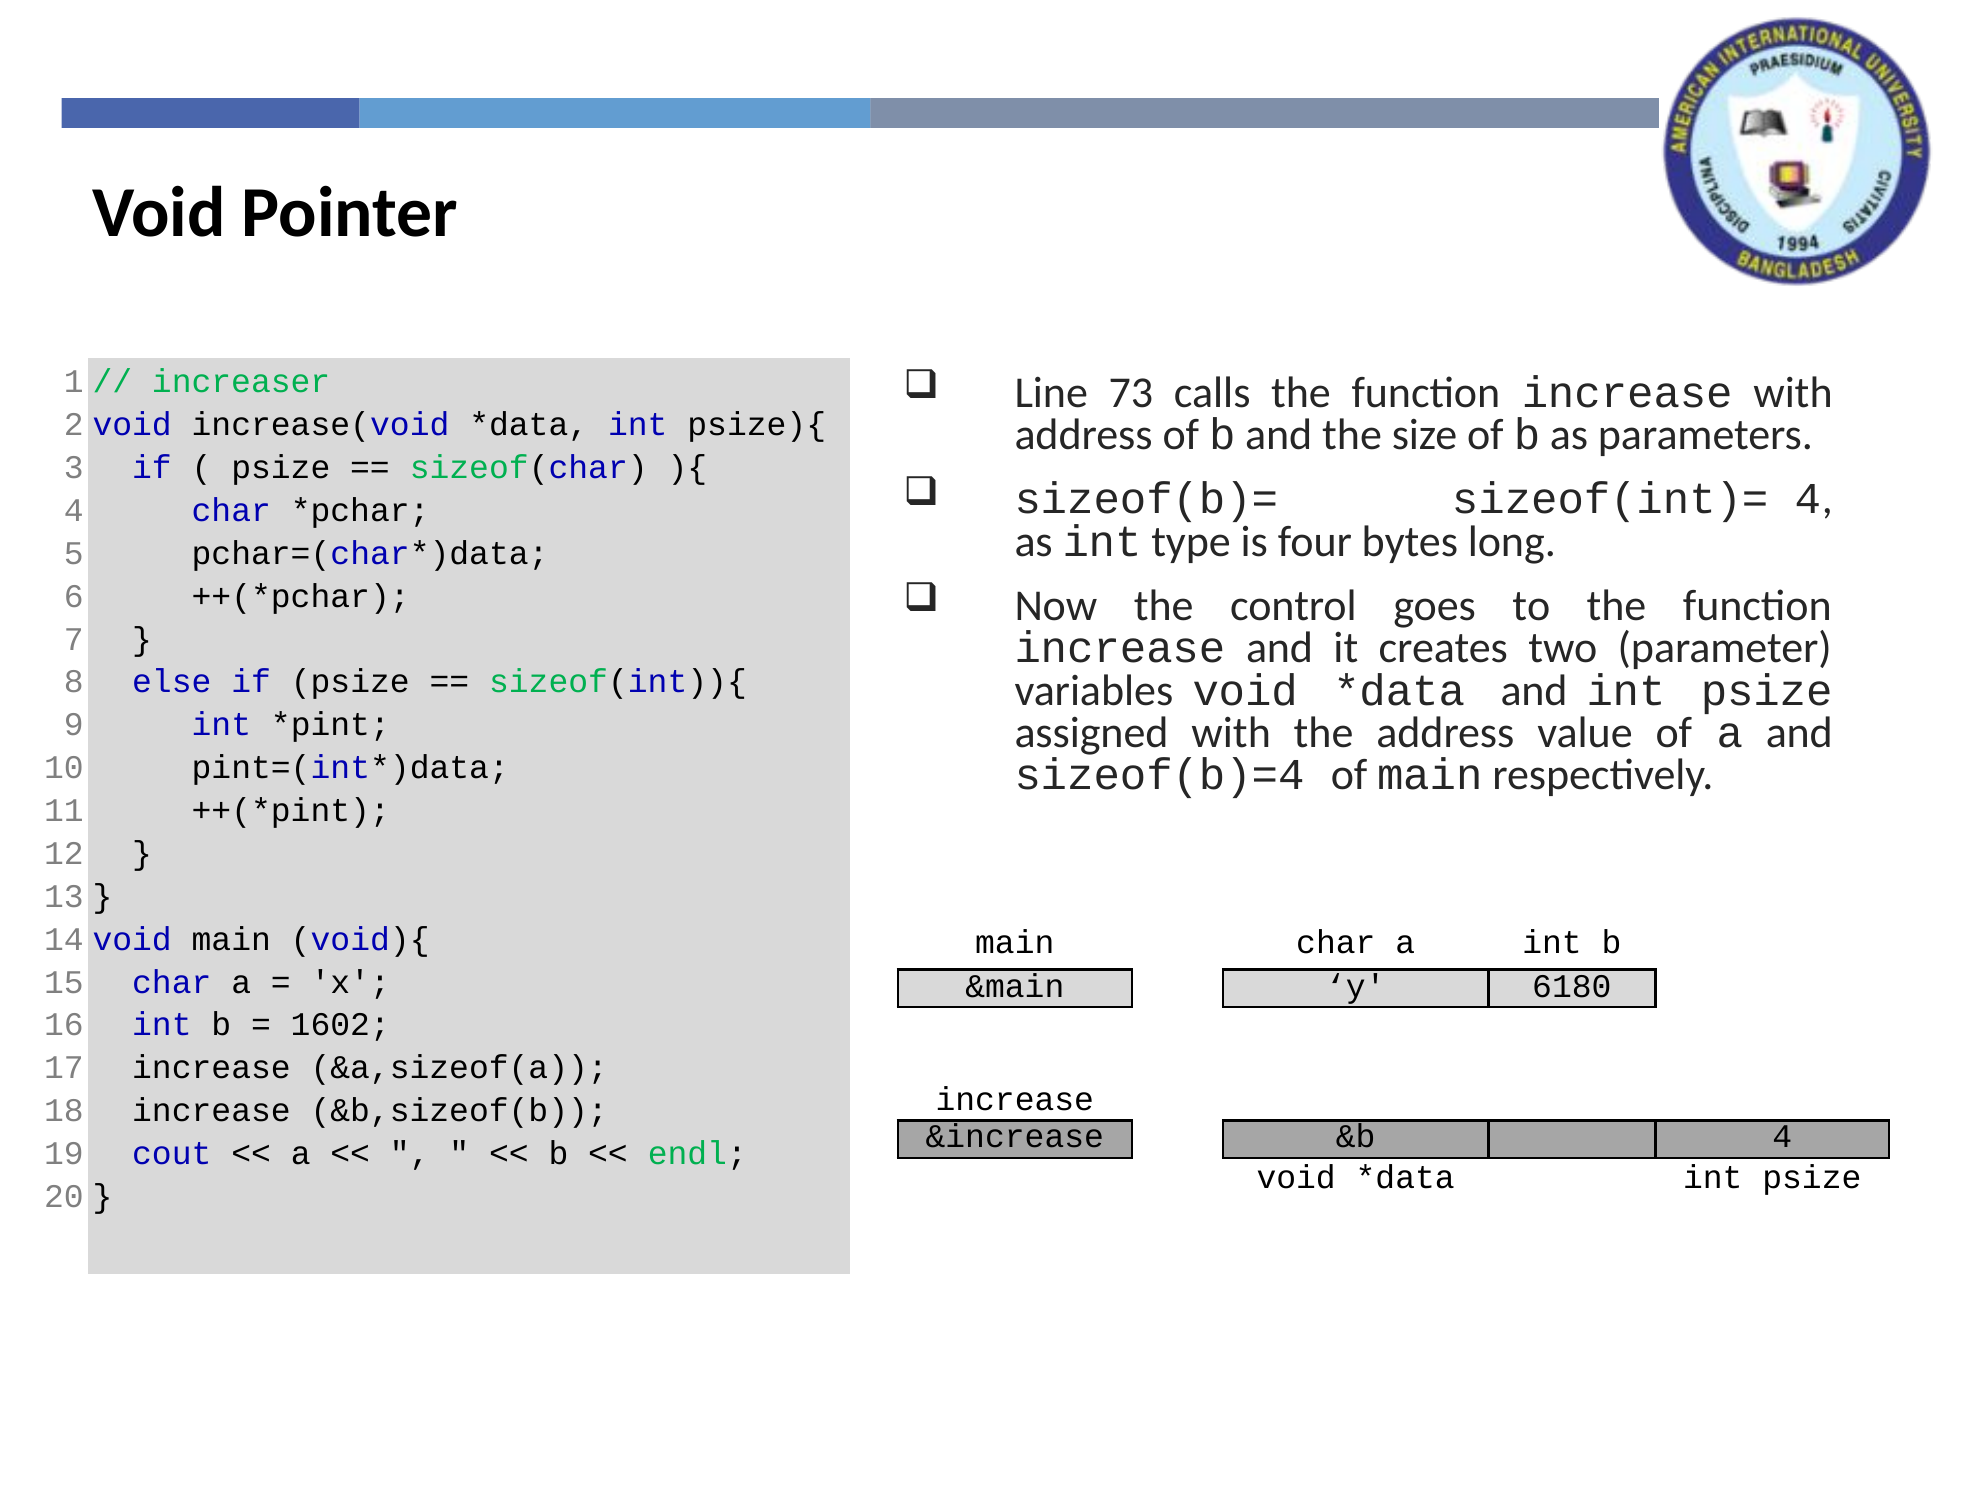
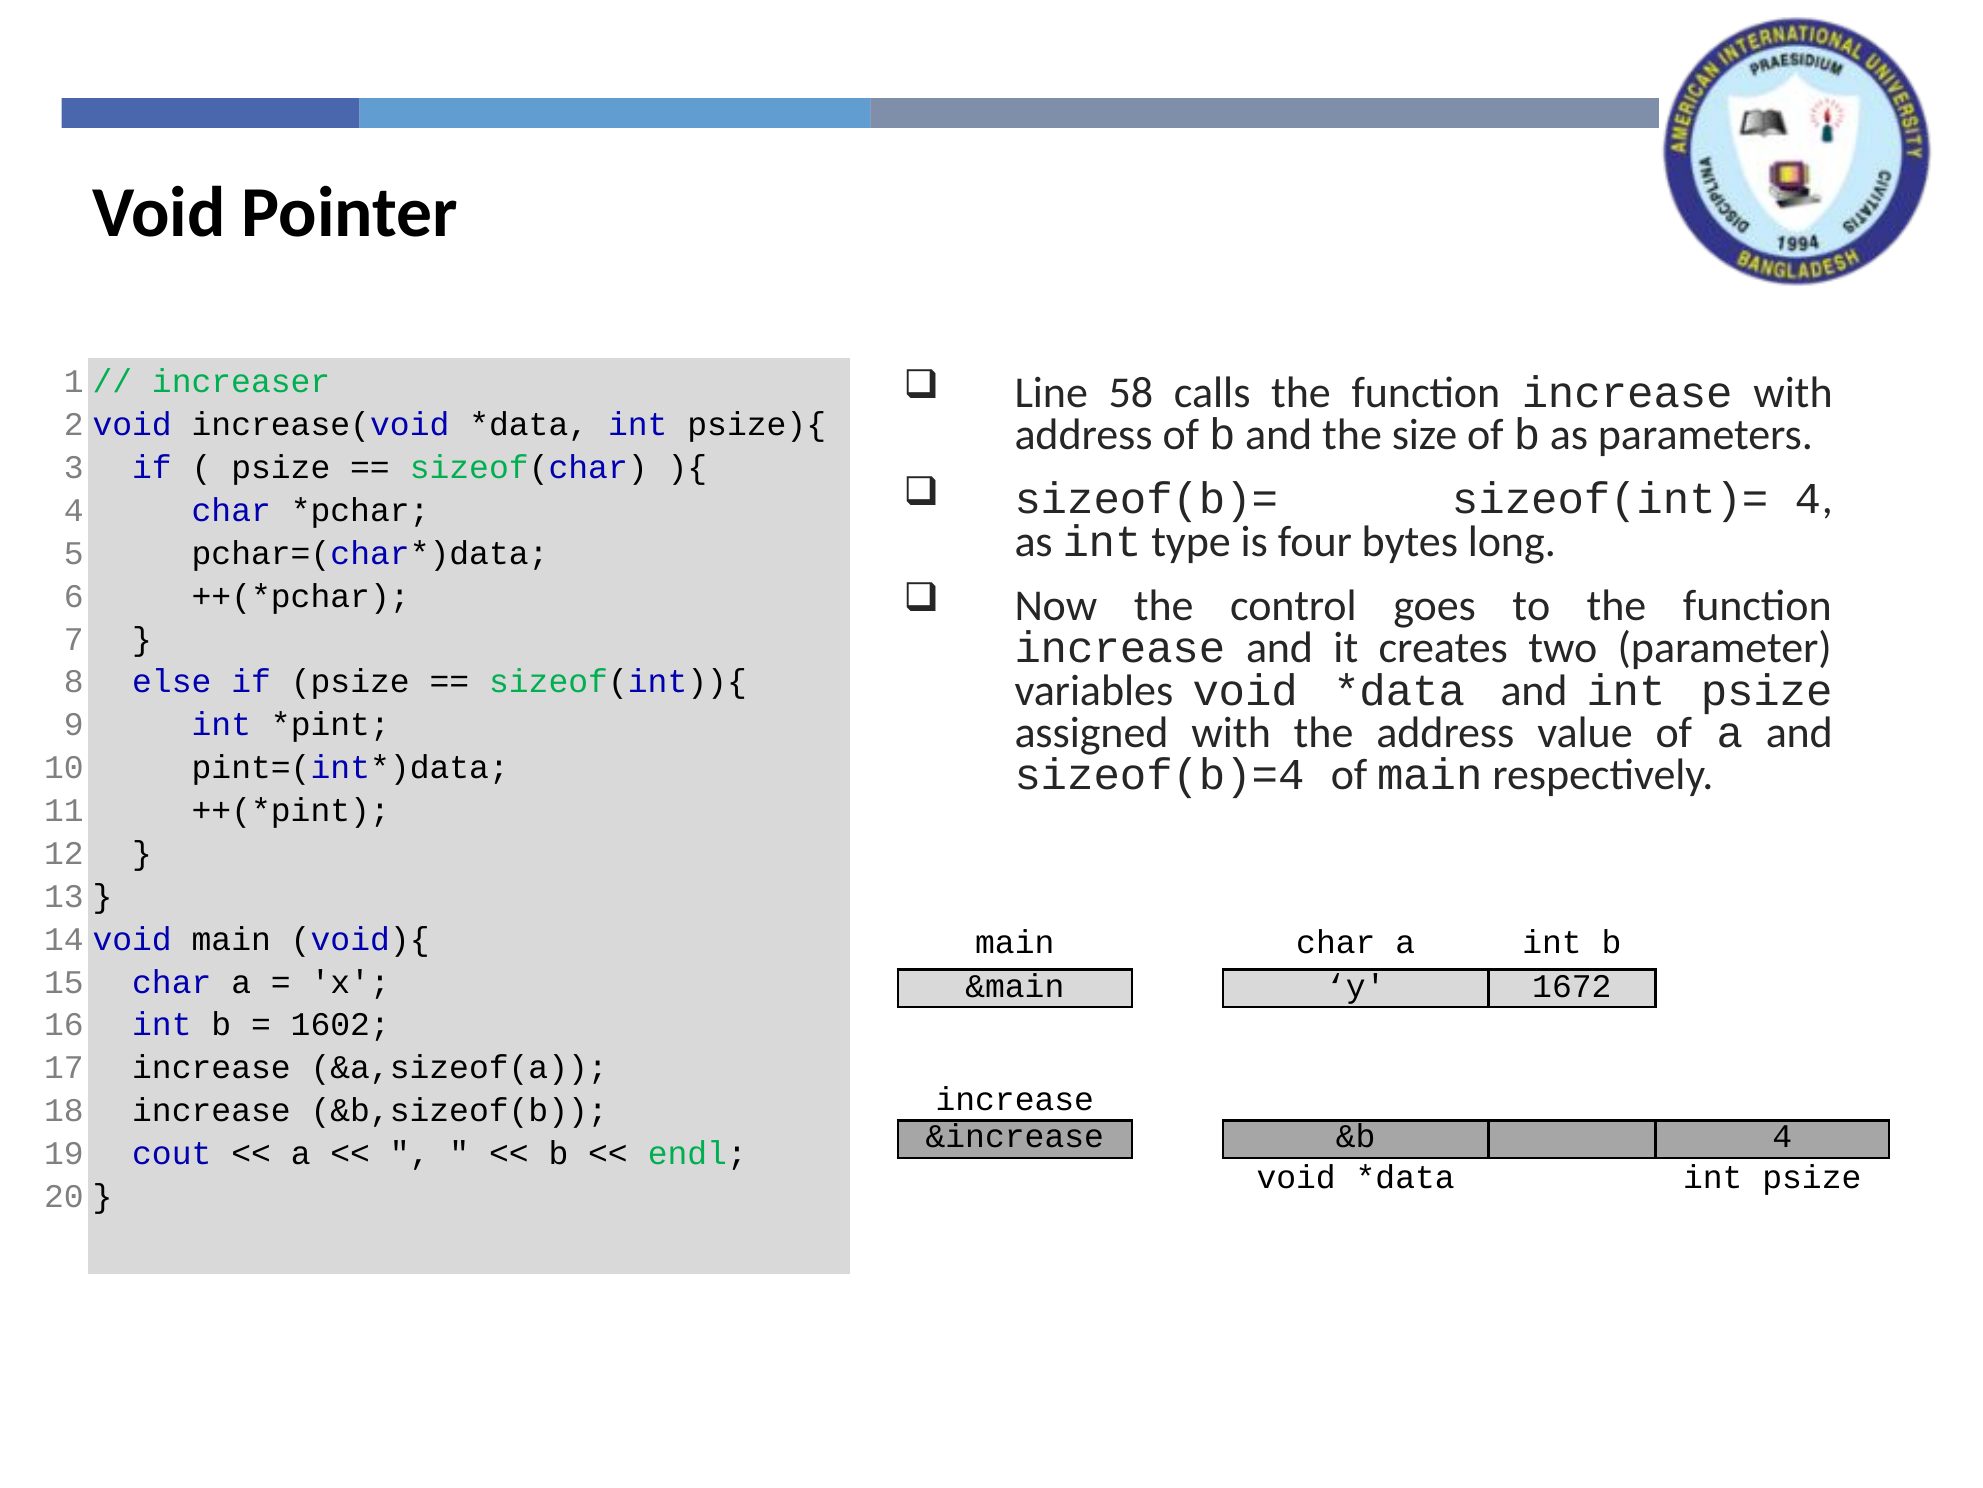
73: 73 -> 58 (1131, 392)
6180: 6180 -> 1672 (1572, 986)
